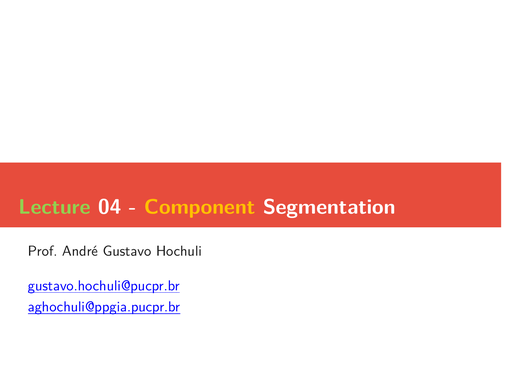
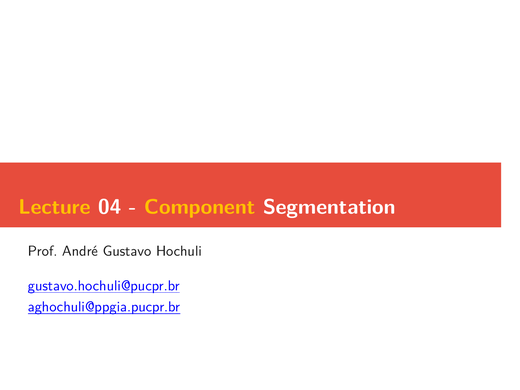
Lecture colour: light green -> yellow (55, 207)
